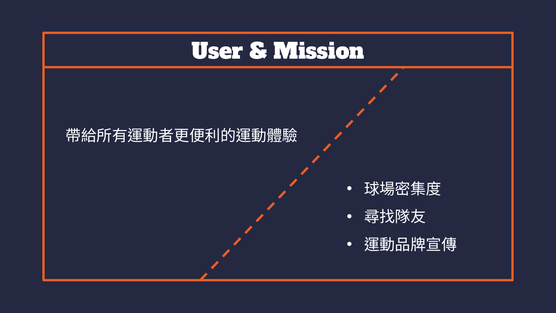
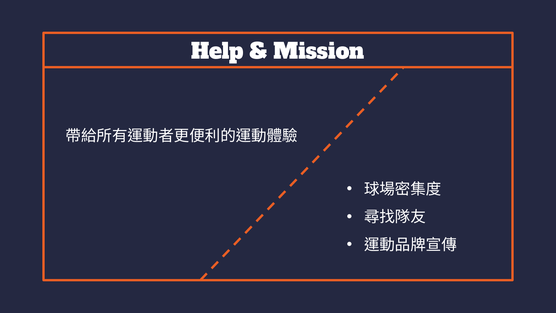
User: User -> Help (217, 52)
